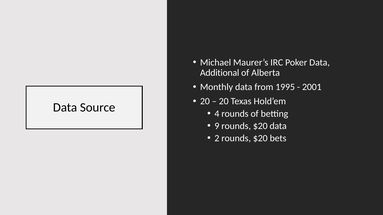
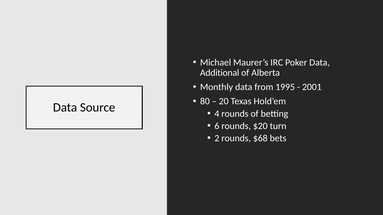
20: 20 -> 80 (205, 102)
9: 9 -> 6 (217, 126)
$20 data: data -> turn (278, 126)
2 rounds $20: $20 -> $68 (260, 138)
